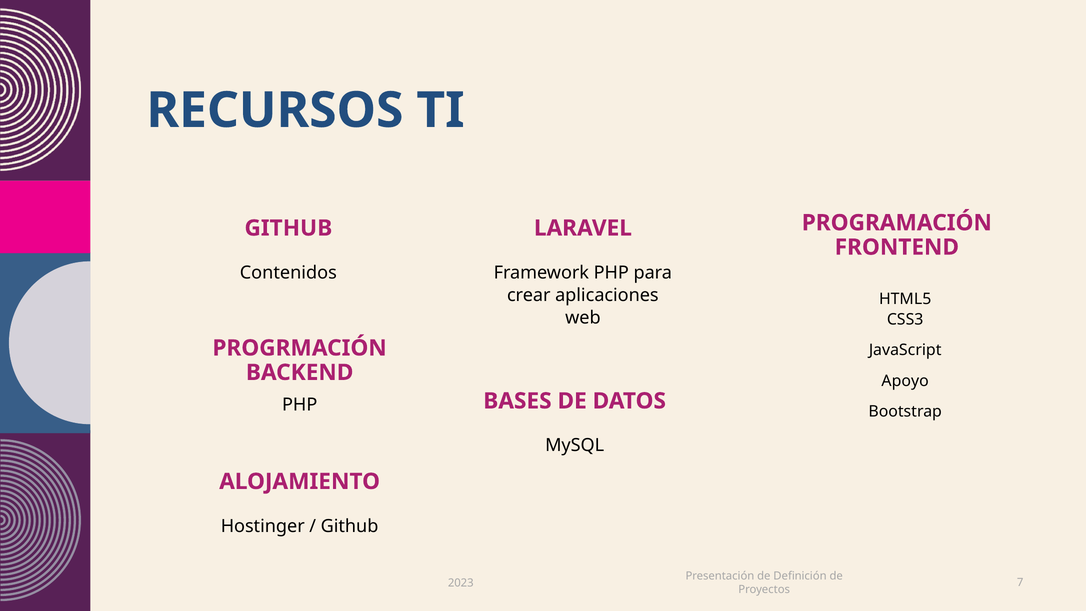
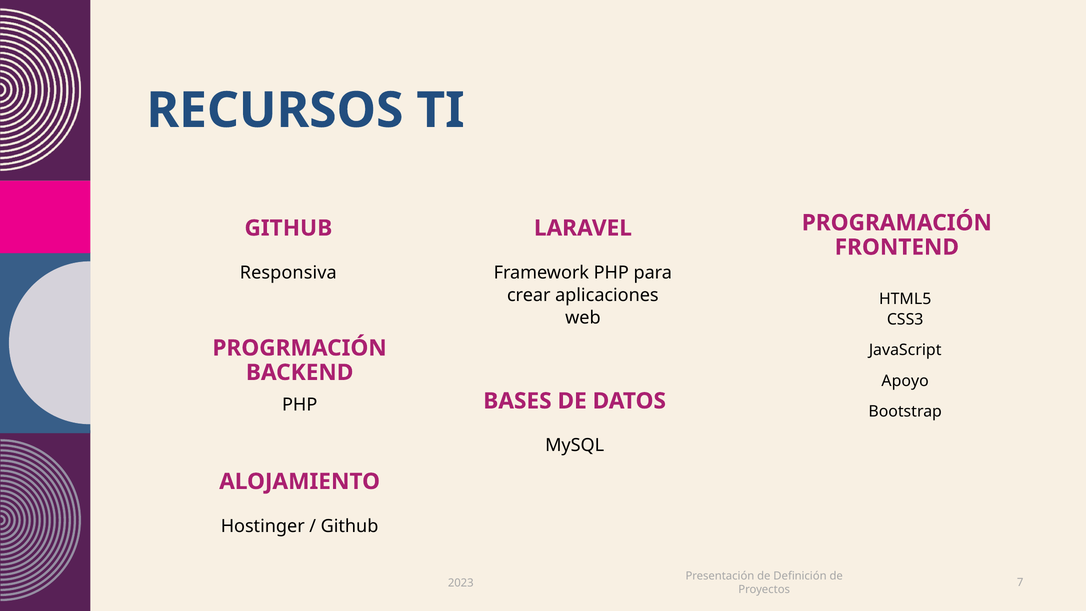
Contenidos: Contenidos -> Responsiva (288, 273)
